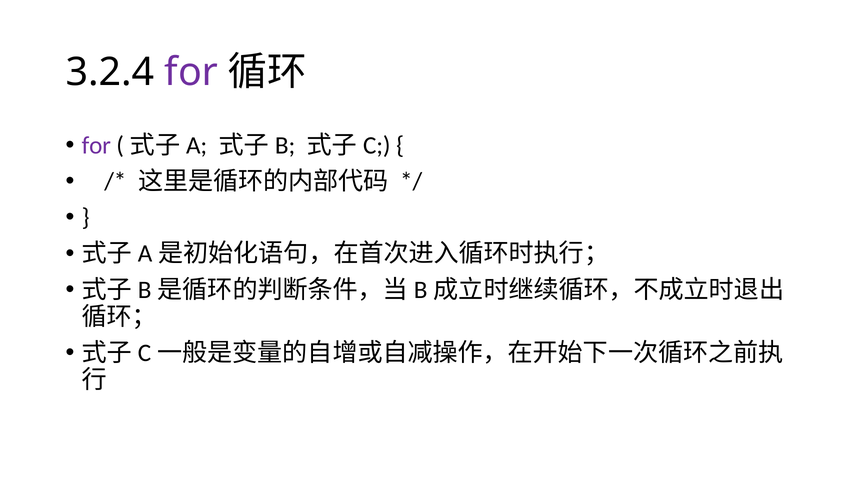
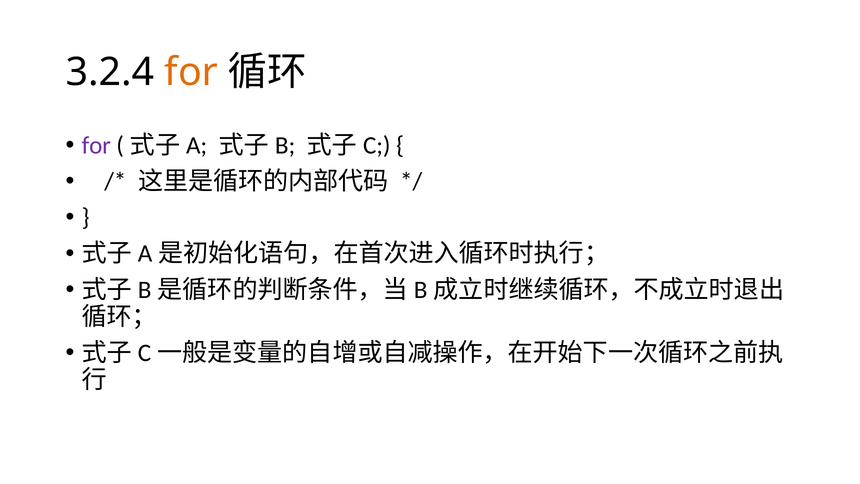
for colour: purple -> orange (191, 72)
